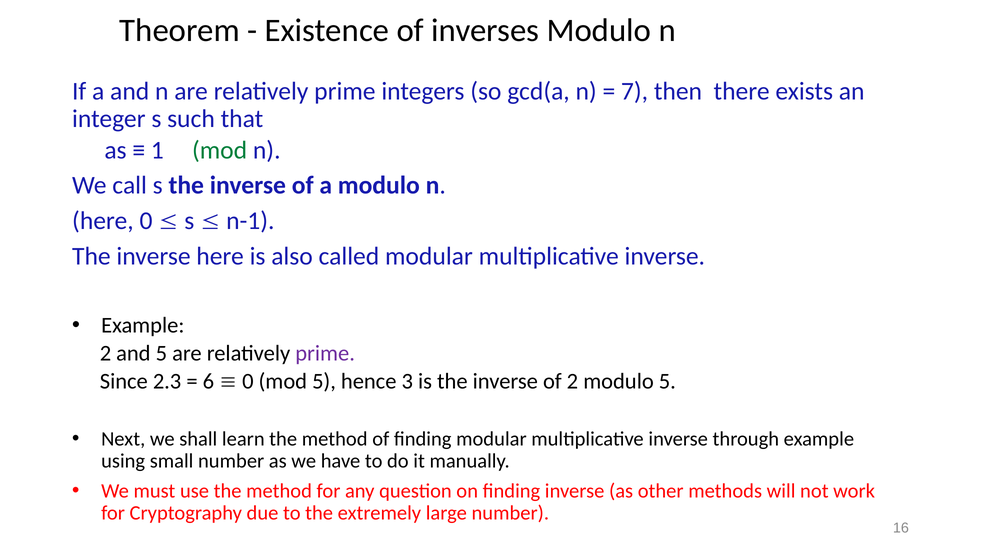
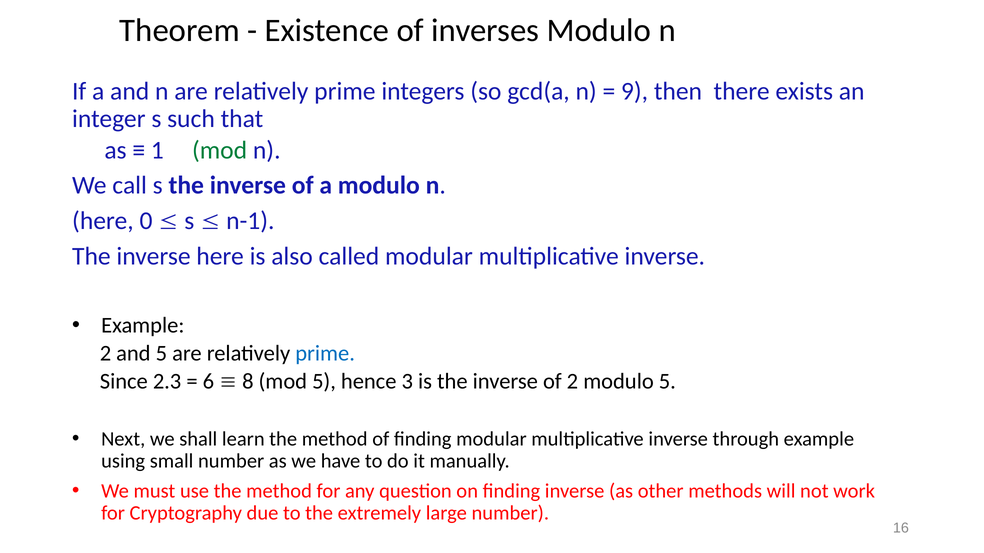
7: 7 -> 9 (635, 91)
prime colour: purple -> blue (325, 354)
0: 0 -> 8 (248, 382)
